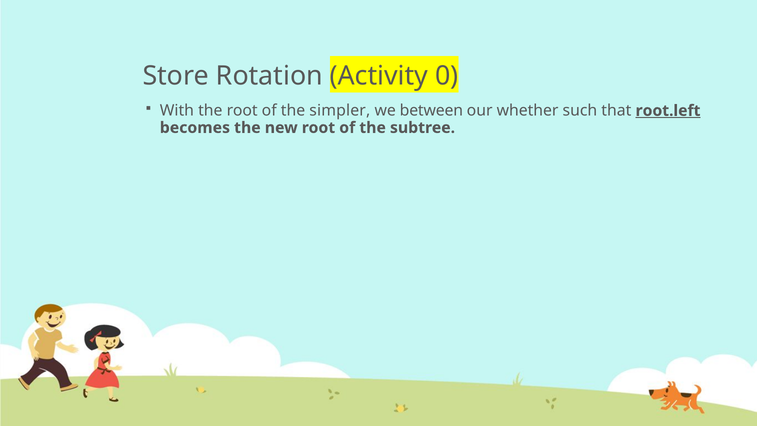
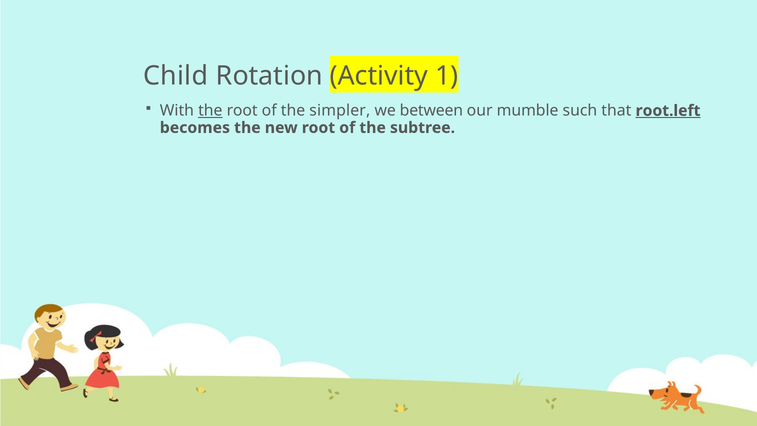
Store: Store -> Child (176, 76)
0: 0 -> 1 (447, 76)
the underline: none -> present (210, 111)
whether: whether -> mumble (528, 111)
